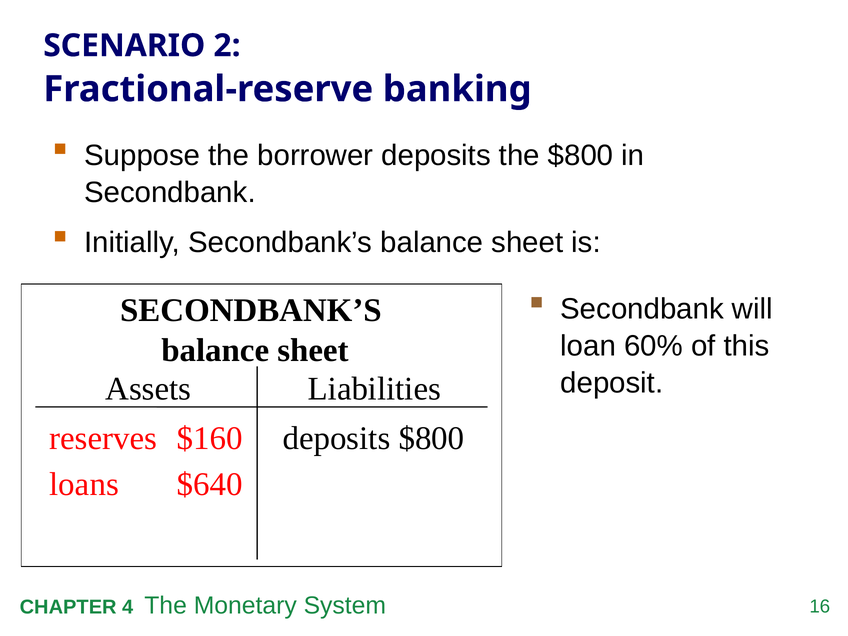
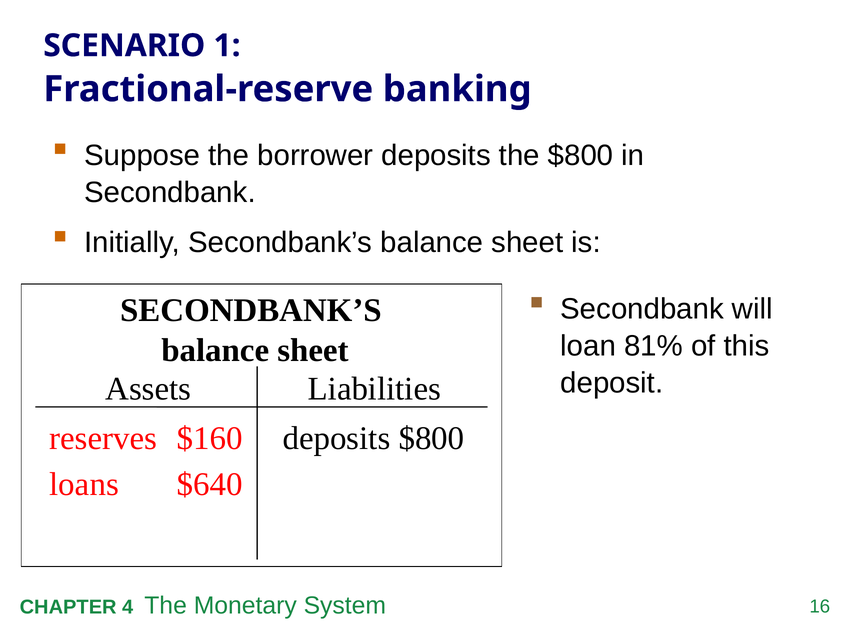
2: 2 -> 1 (227, 46)
60%: 60% -> 81% (654, 346)
